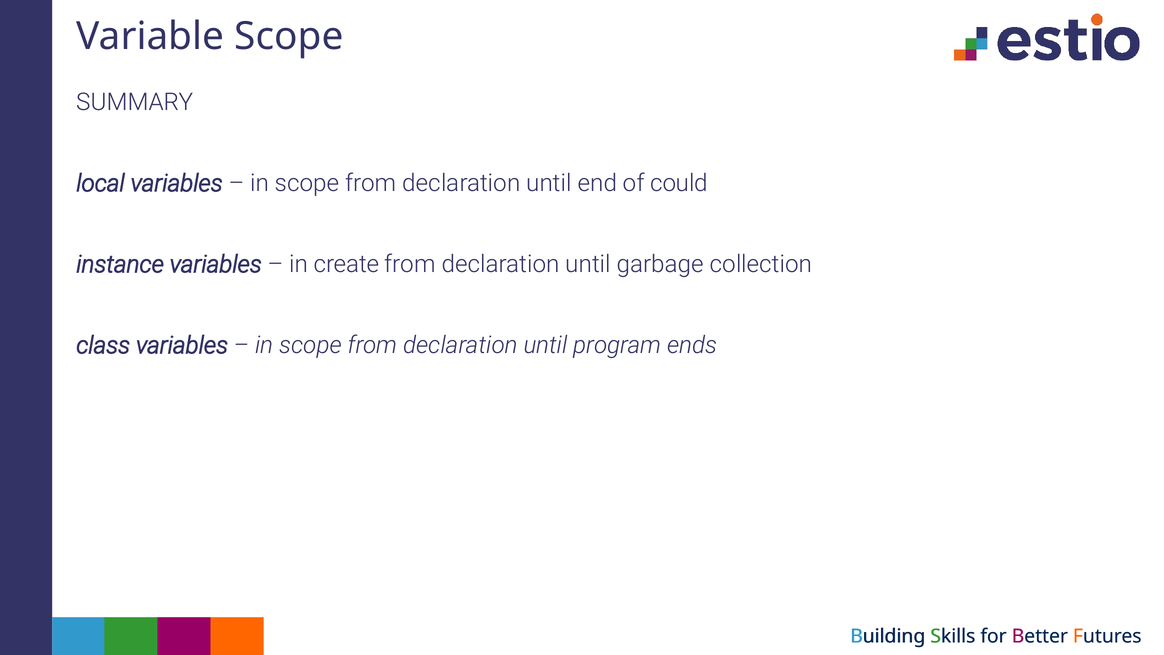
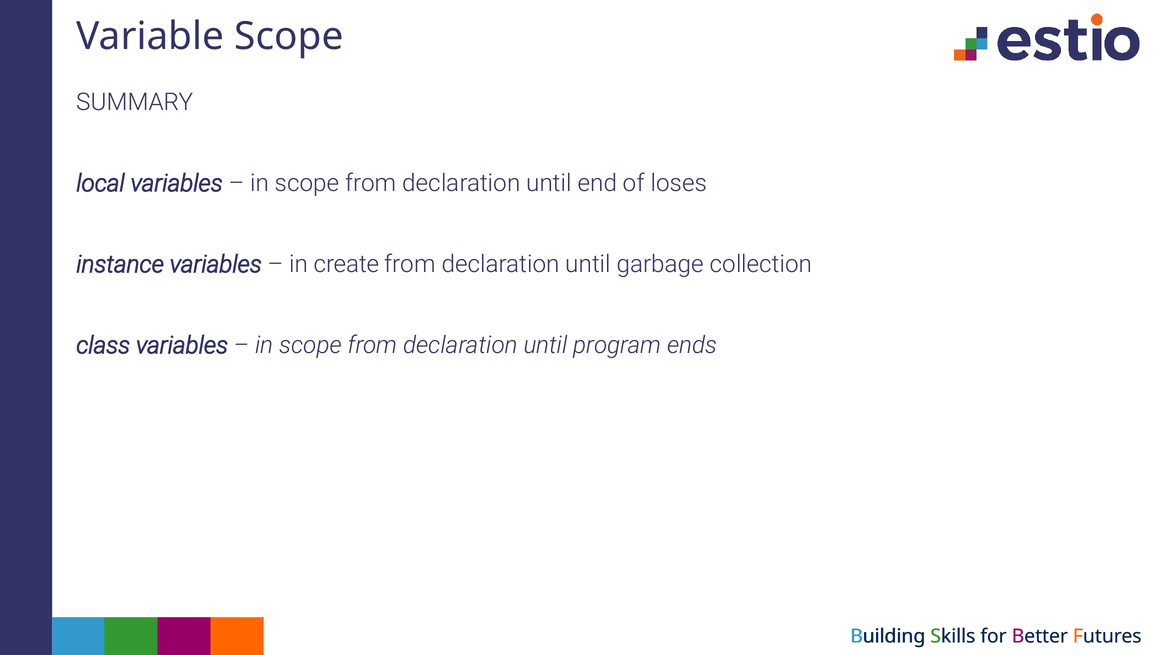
could: could -> loses (679, 183)
